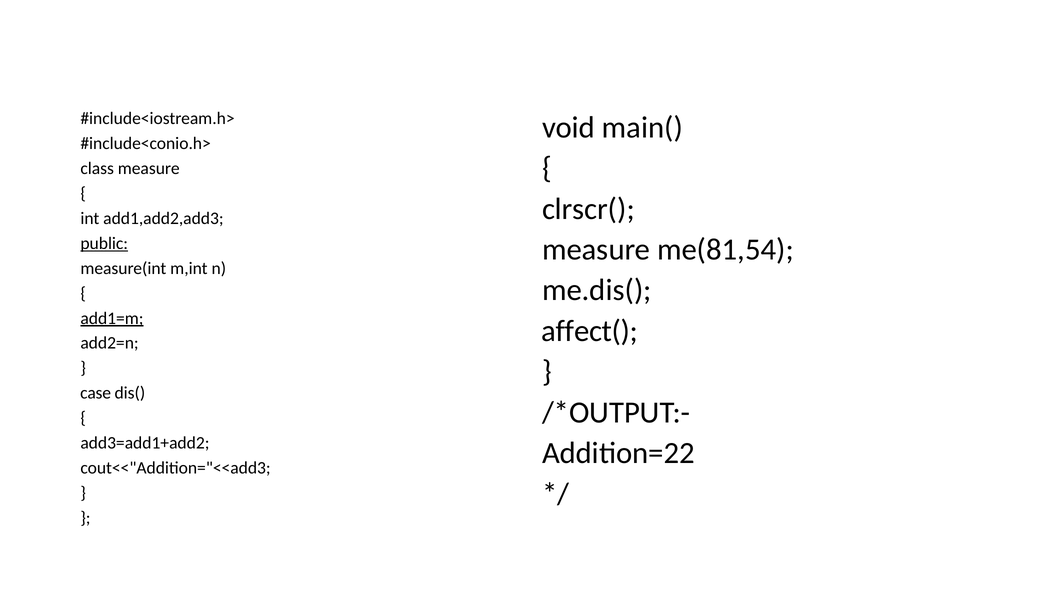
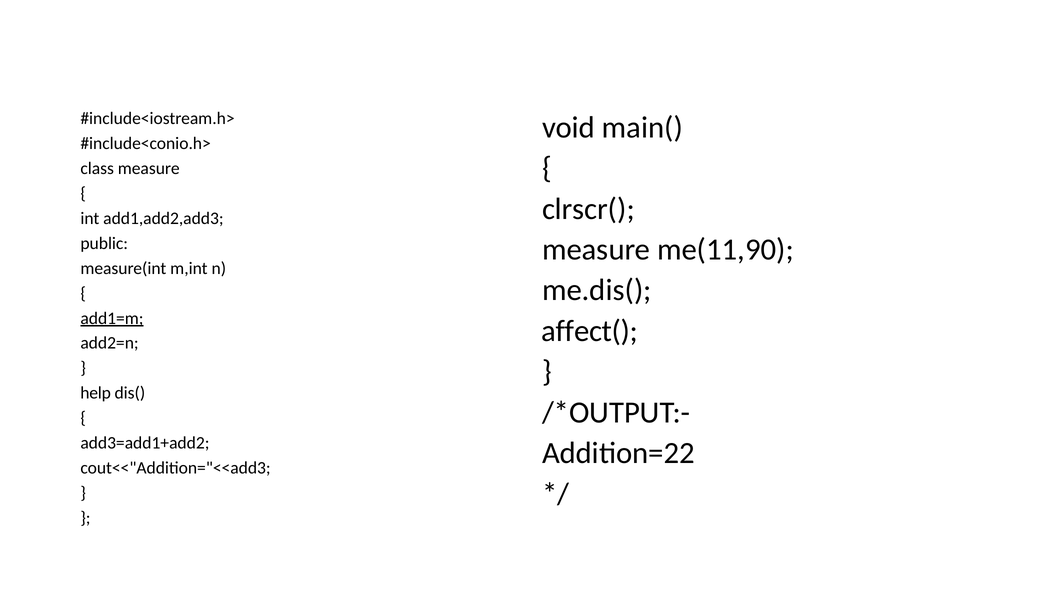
public underline: present -> none (104, 243)
me(81,54: me(81,54 -> me(11,90 (725, 249)
case: case -> help (96, 393)
